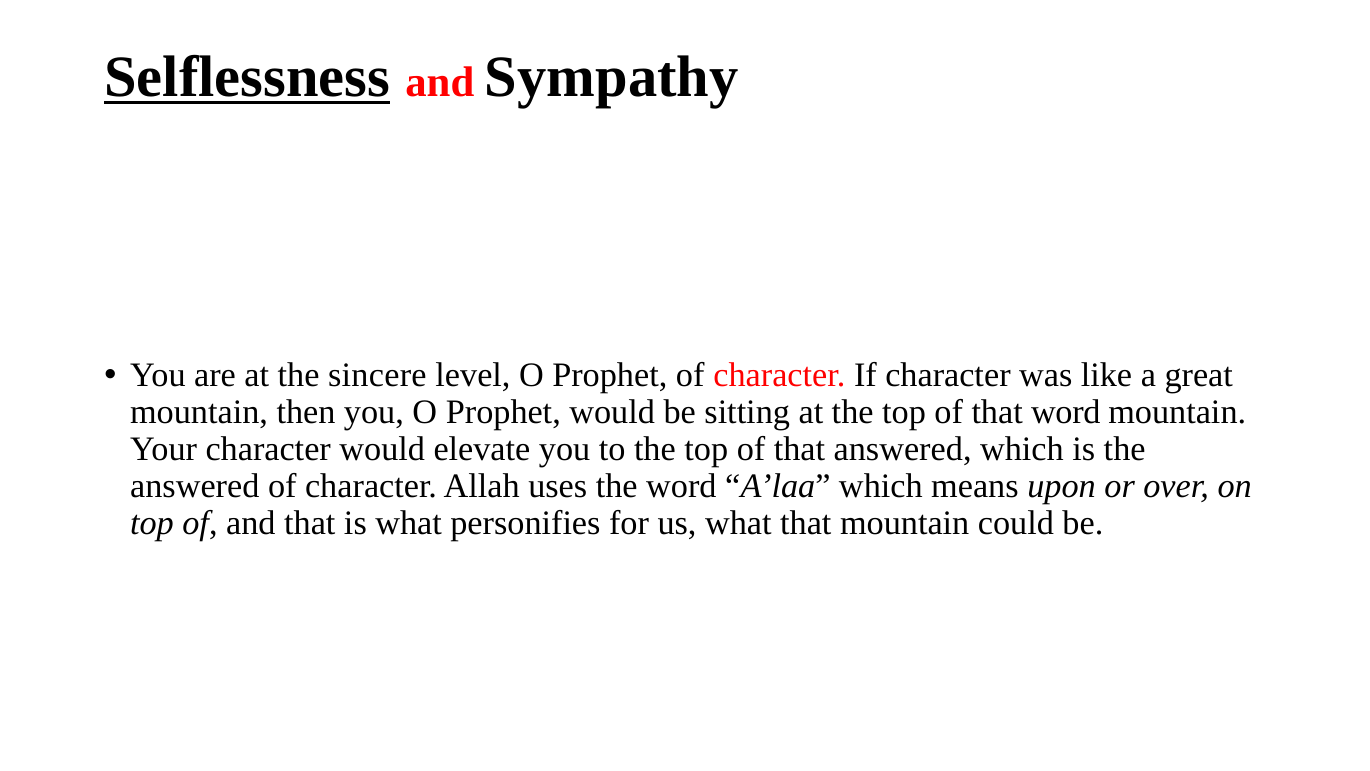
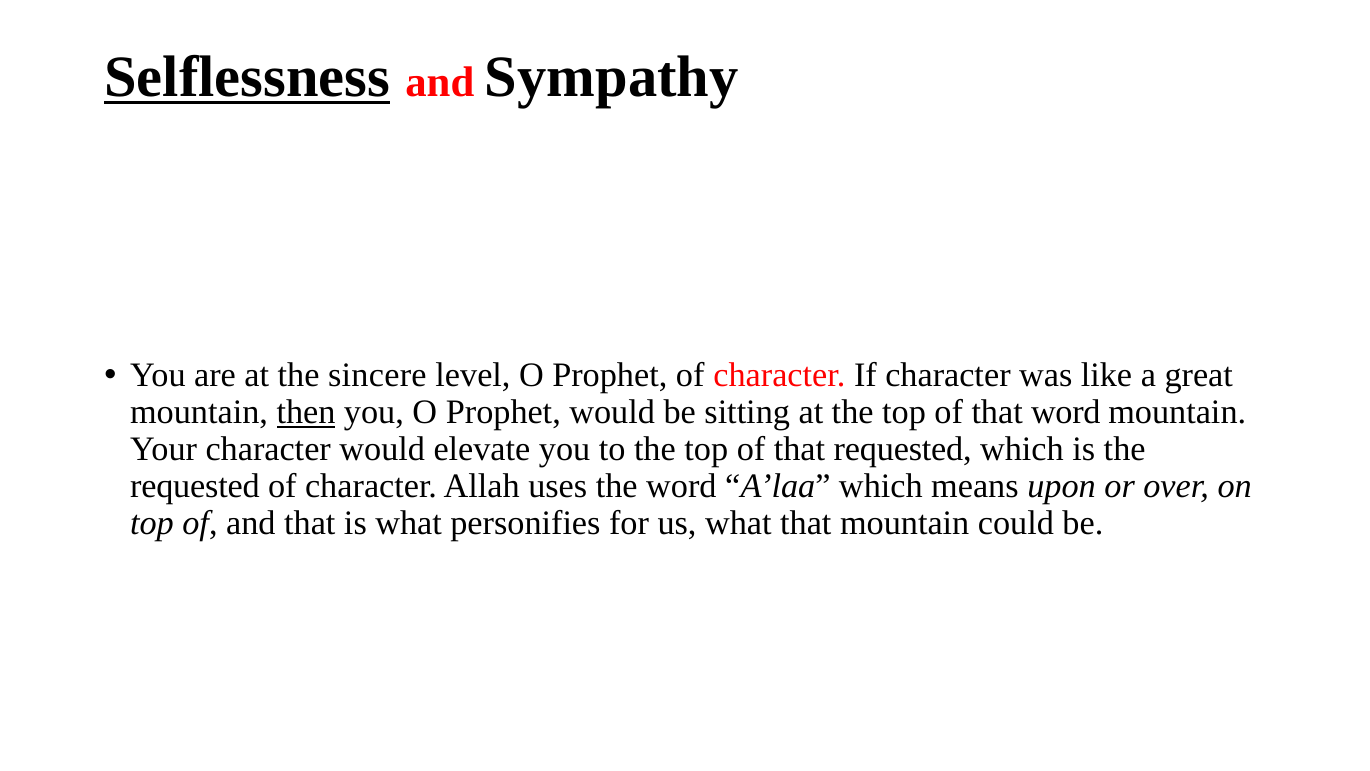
then underline: none -> present (306, 412)
that answered: answered -> requested (903, 449)
answered: answered -> requested (195, 486)
